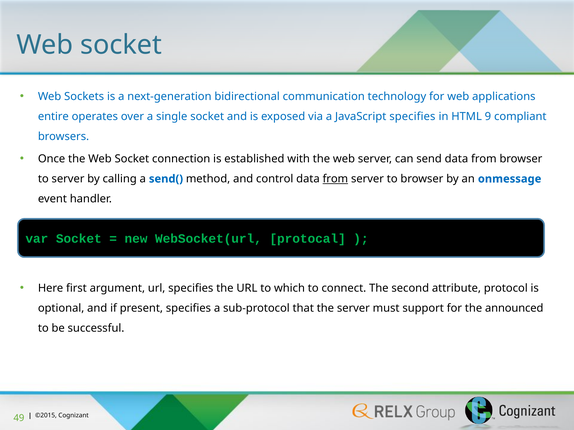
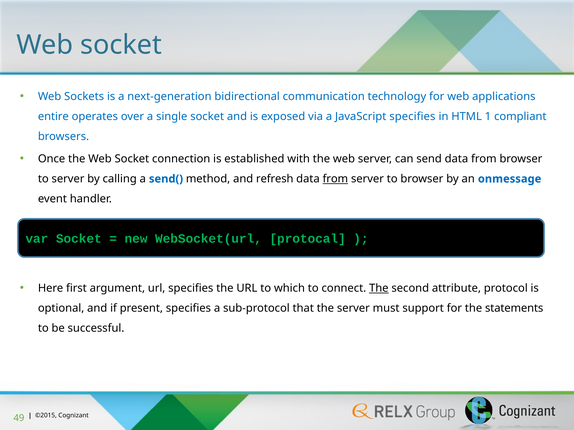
9: 9 -> 1 (488, 117)
control: control -> refresh (275, 179)
The underline: none -> present (379, 288)
announced: announced -> statements (514, 309)
